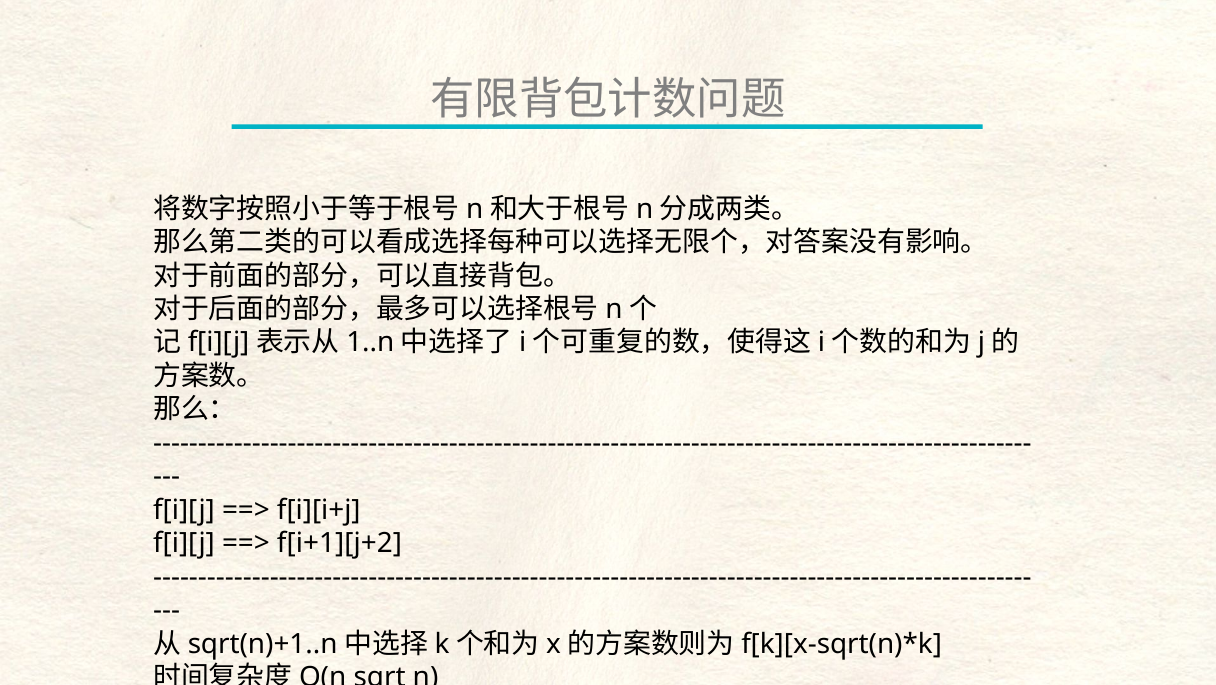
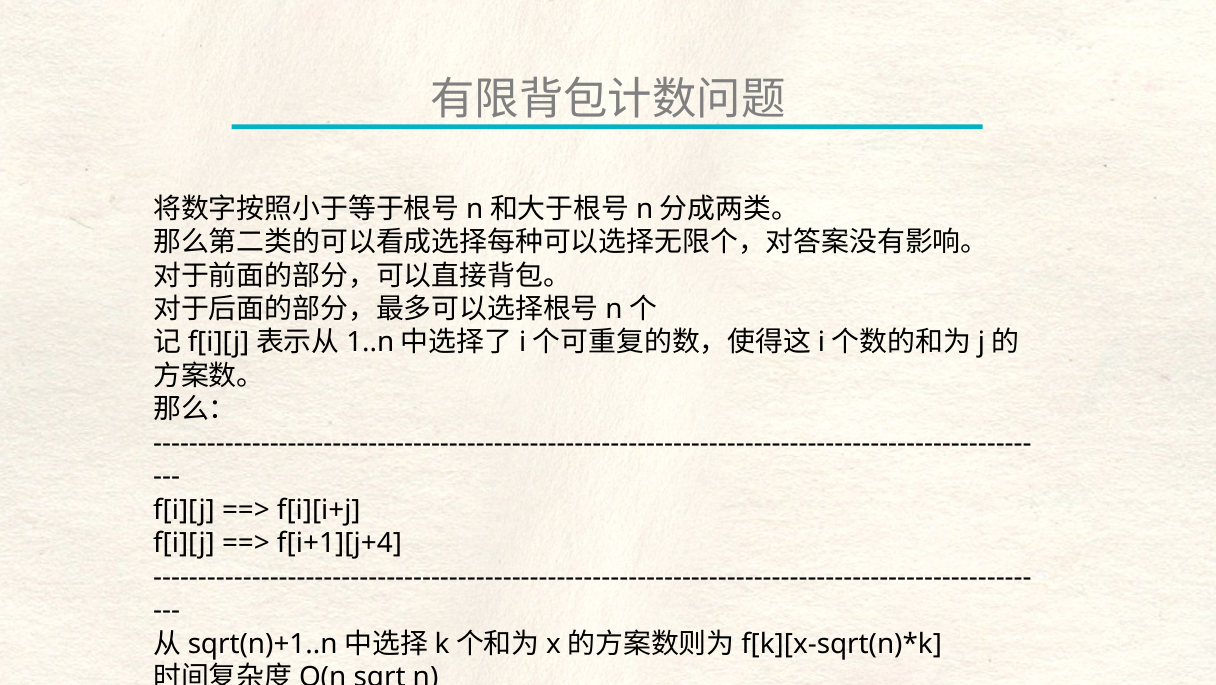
f[i+1][j+2: f[i+1][j+2 -> f[i+1][j+4 (340, 543)
